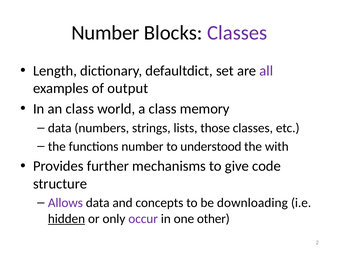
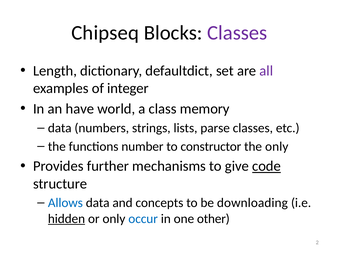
Number: Number -> Chipseq (105, 33)
output: output -> integer (128, 88)
an class: class -> have (80, 109)
those: those -> parse (215, 128)
understood: understood -> constructor (211, 147)
the with: with -> only (277, 147)
code underline: none -> present (267, 166)
Allows colour: purple -> blue (65, 203)
occur colour: purple -> blue (143, 219)
